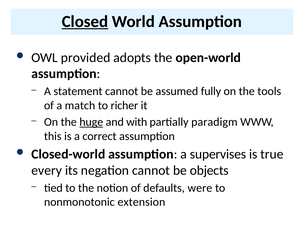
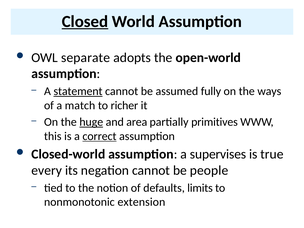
provided: provided -> separate (86, 58)
statement underline: none -> present (78, 91)
tools: tools -> ways (269, 91)
with: with -> area (137, 122)
paradigm: paradigm -> primitives (214, 122)
correct underline: none -> present (99, 136)
objects: objects -> people (209, 170)
were: were -> limits (200, 188)
